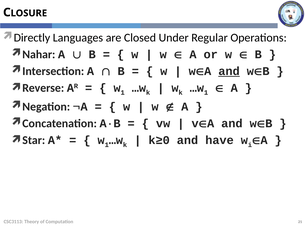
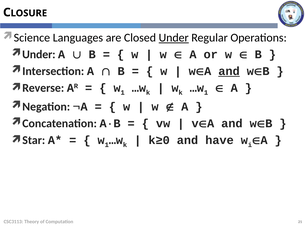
Directly: Directly -> Science (32, 38)
Under underline: none -> present (174, 38)
Nahar: Nahar -> Under (39, 54)
